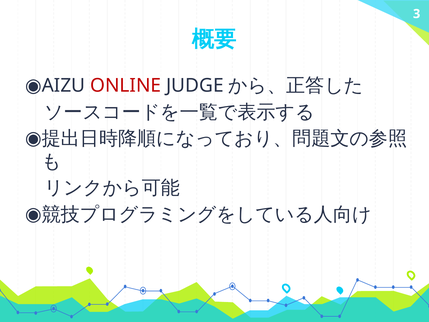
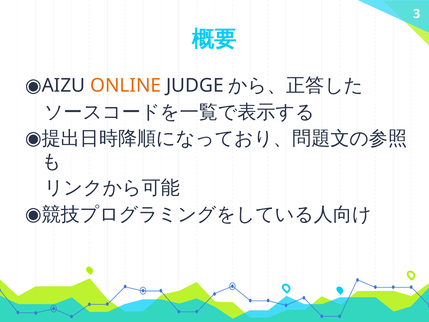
ONLINE colour: red -> orange (126, 86)
